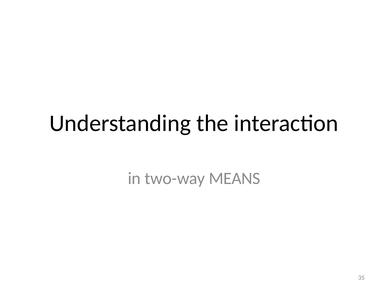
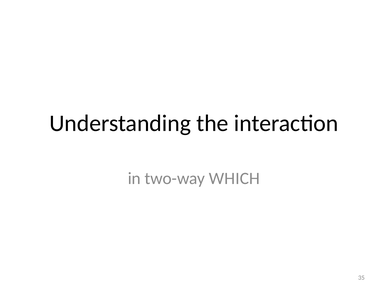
MEANS: MEANS -> WHICH (234, 178)
